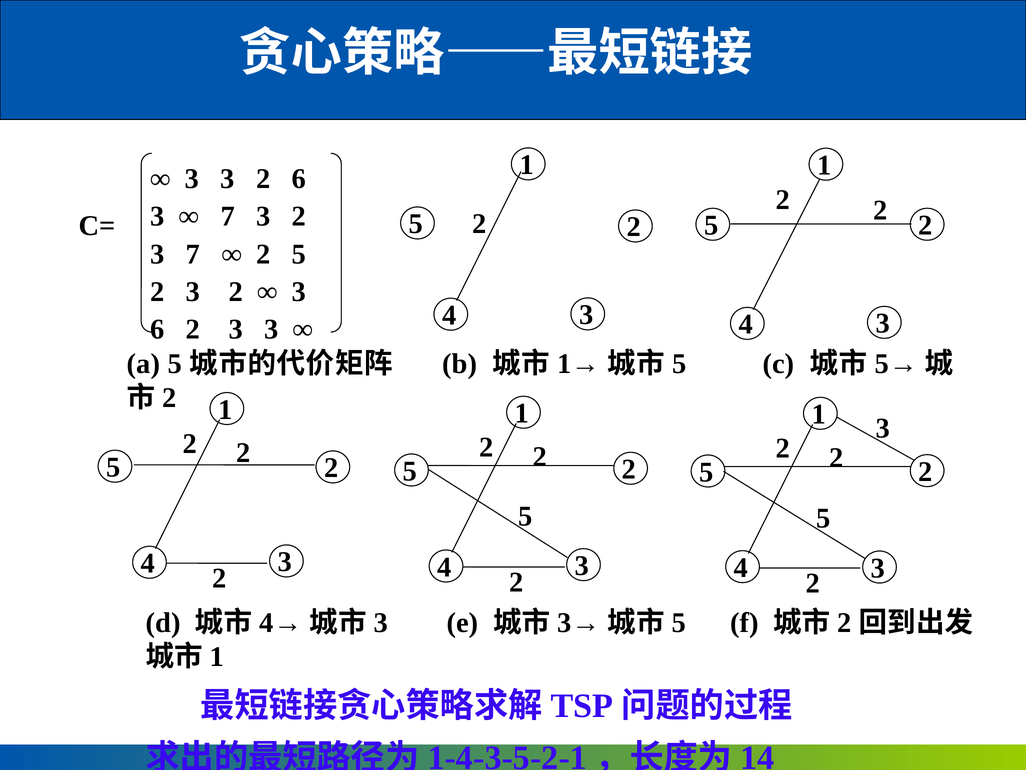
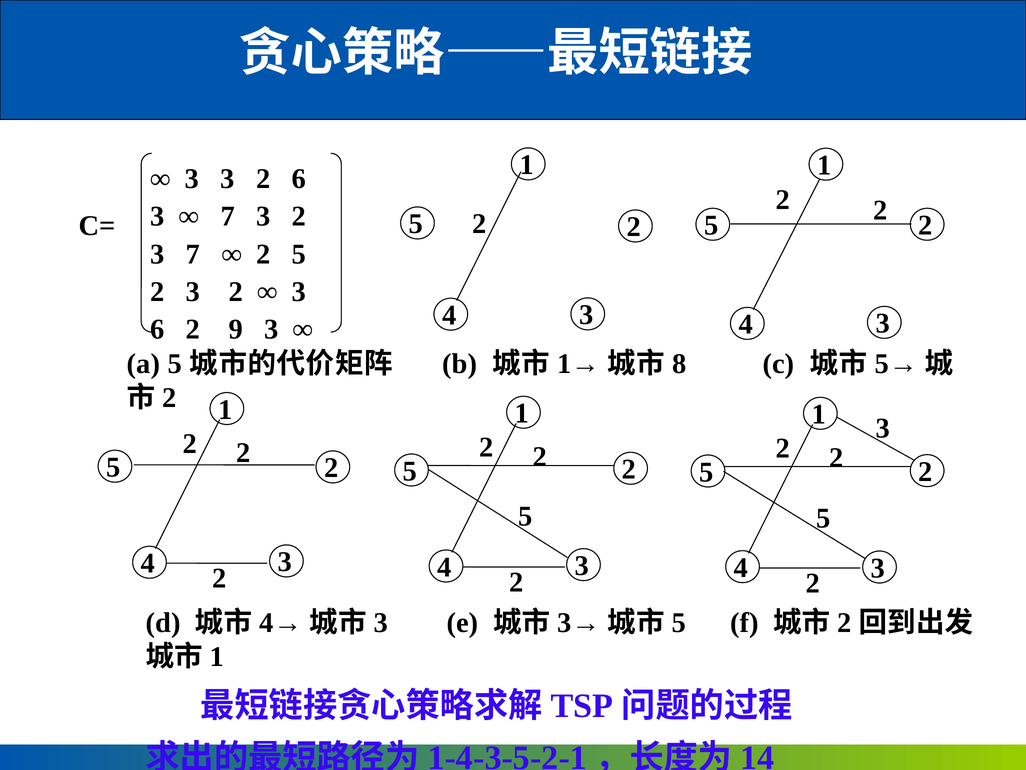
6 2 3: 3 -> 9 (236, 329)
5: 5 -> 8 (679, 364)
